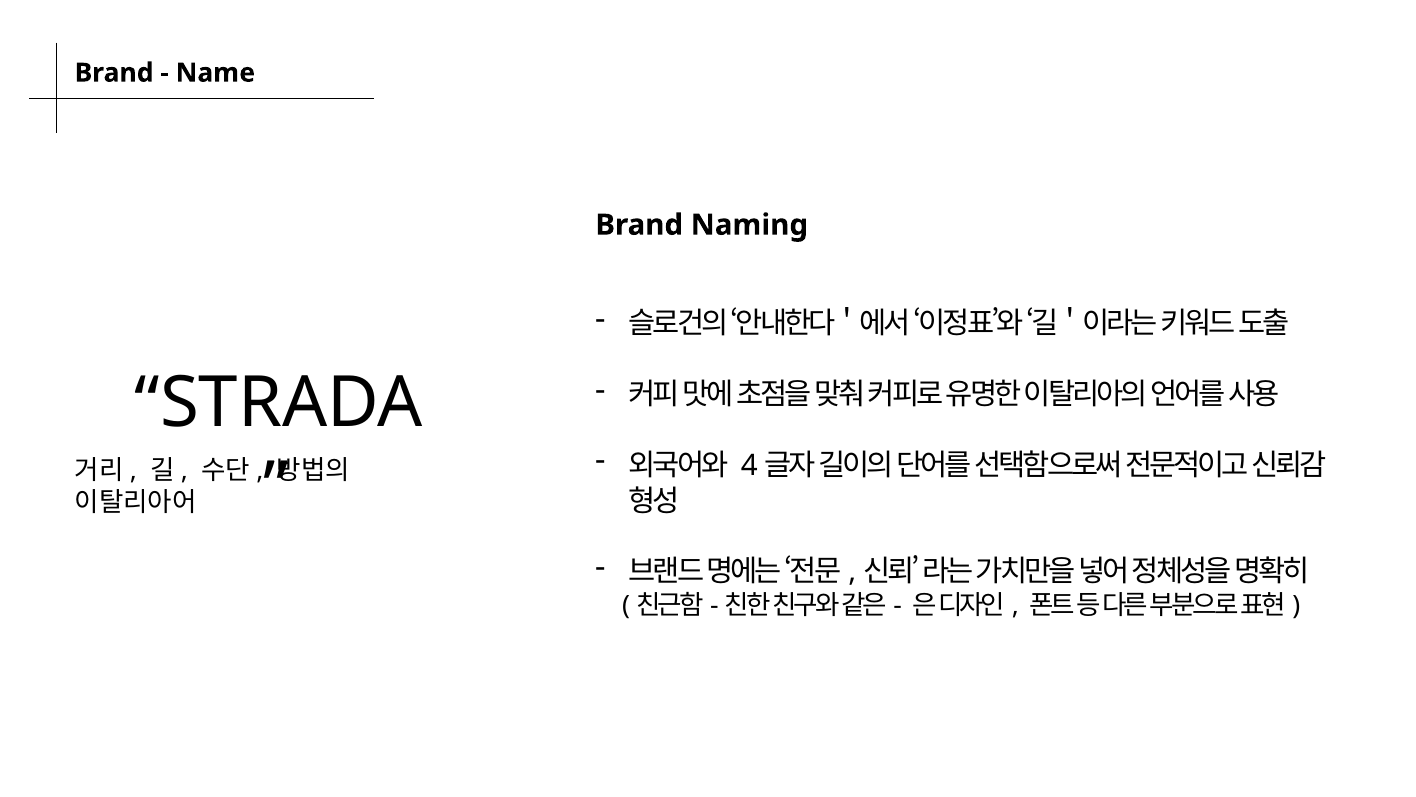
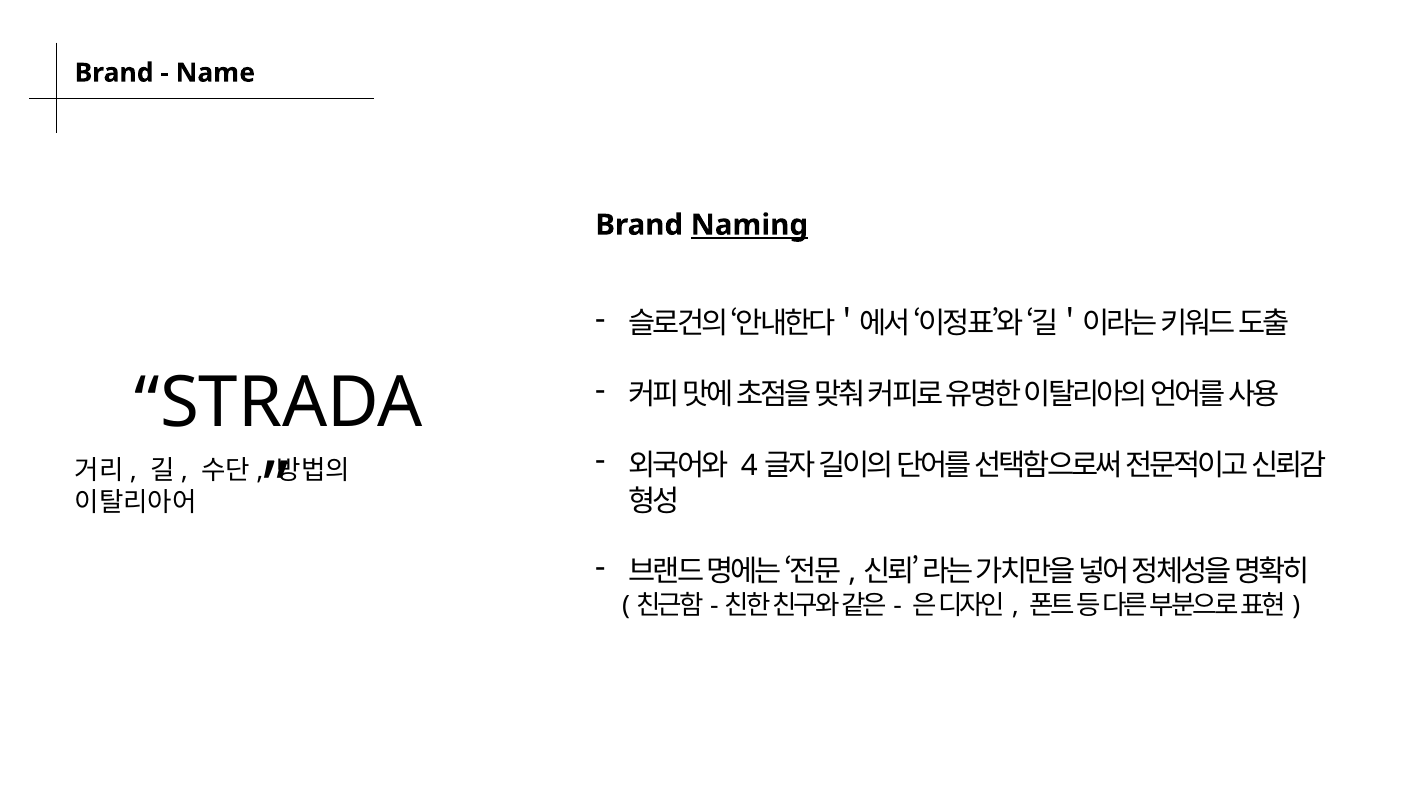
Naming underline: none -> present (749, 225)
